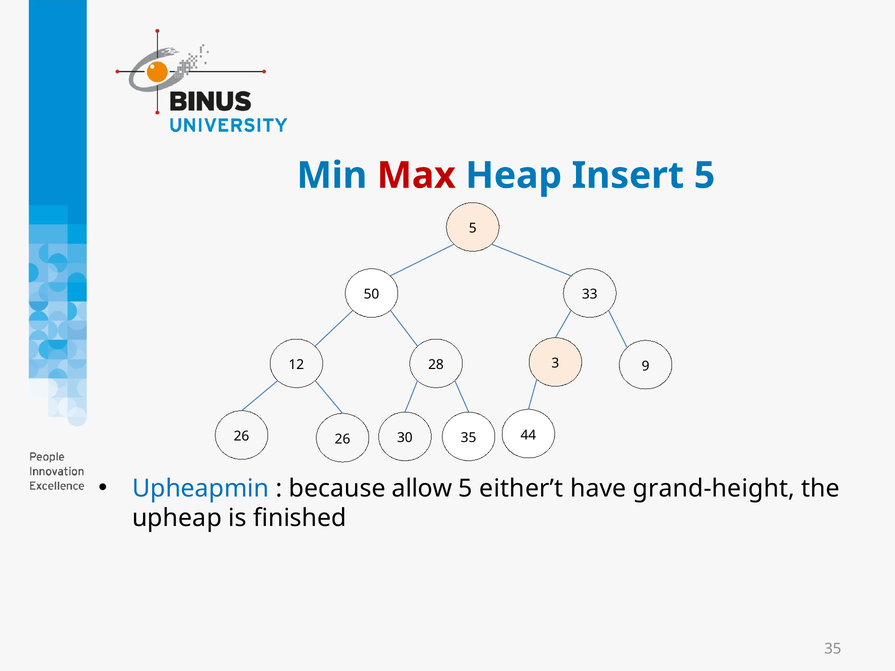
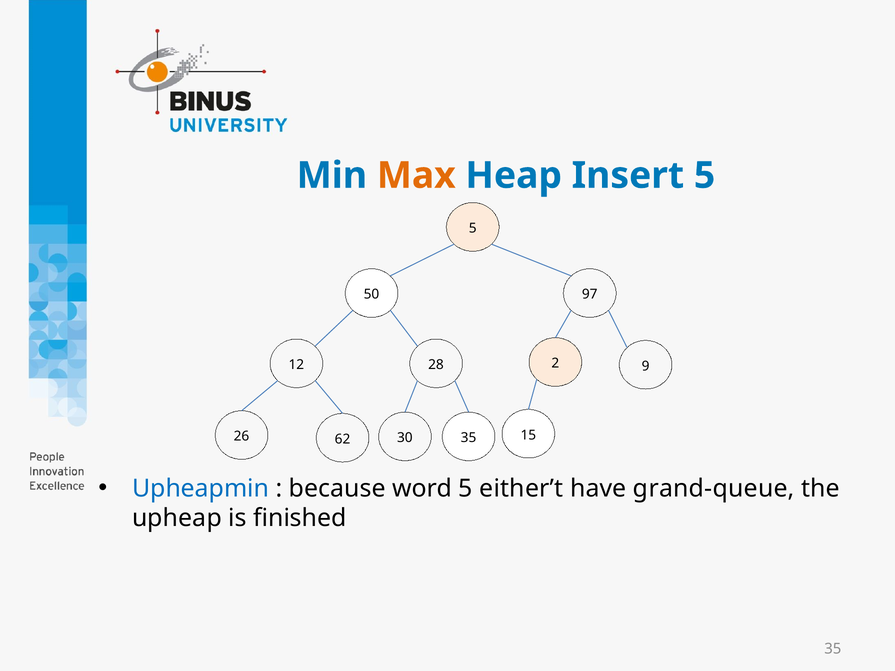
Max colour: red -> orange (416, 176)
33: 33 -> 97 (590, 295)
3: 3 -> 2 (555, 363)
26 26: 26 -> 62 (343, 439)
44: 44 -> 15 (528, 435)
allow: allow -> word (422, 489)
grand-height: grand-height -> grand-queue (714, 489)
